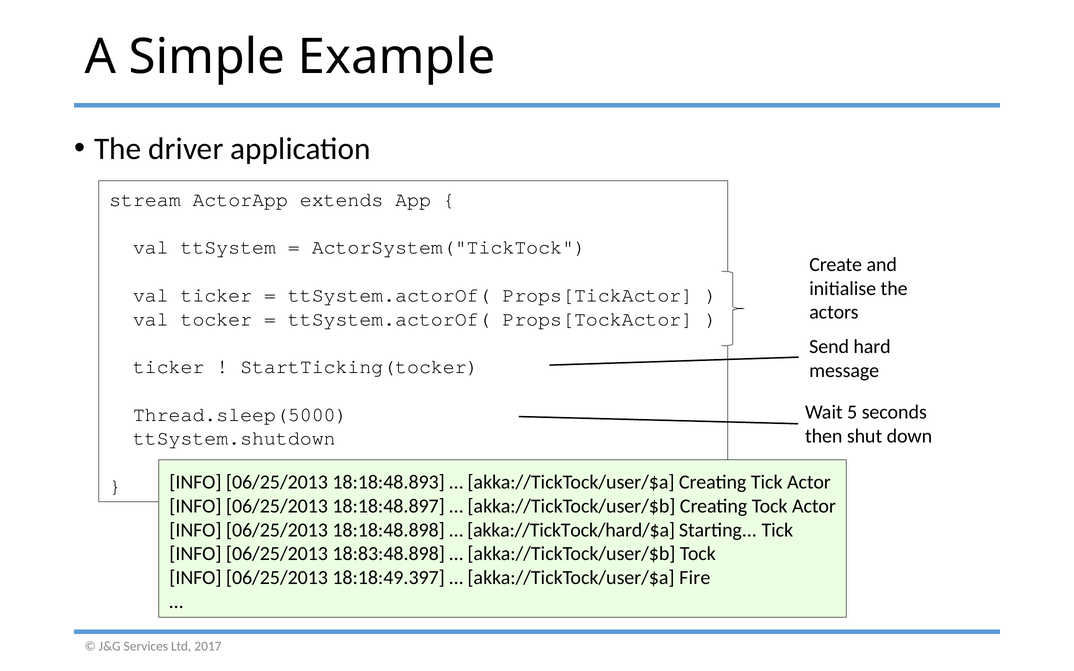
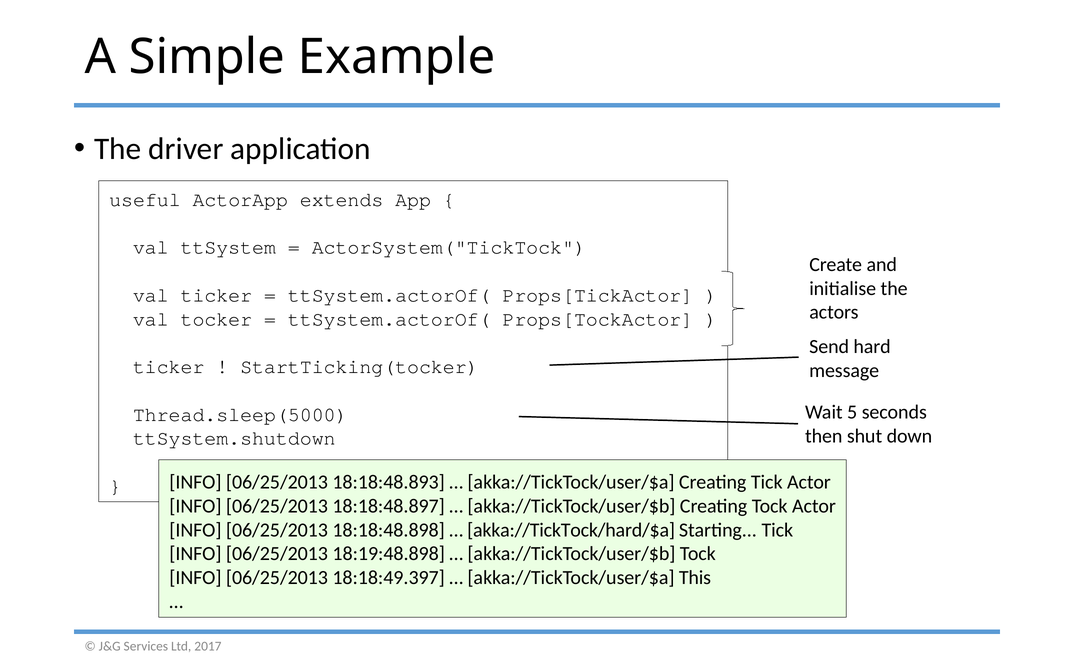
stream: stream -> useful (145, 200)
18:83:48.898: 18:83:48.898 -> 18:19:48.898 (389, 554)
Fire: Fire -> This (695, 578)
